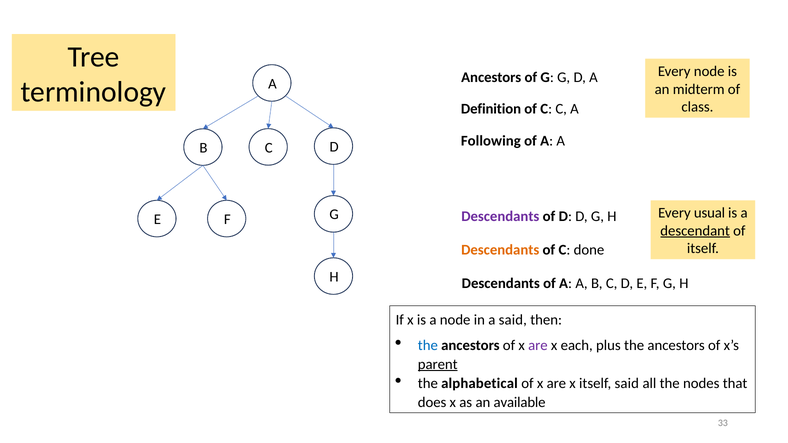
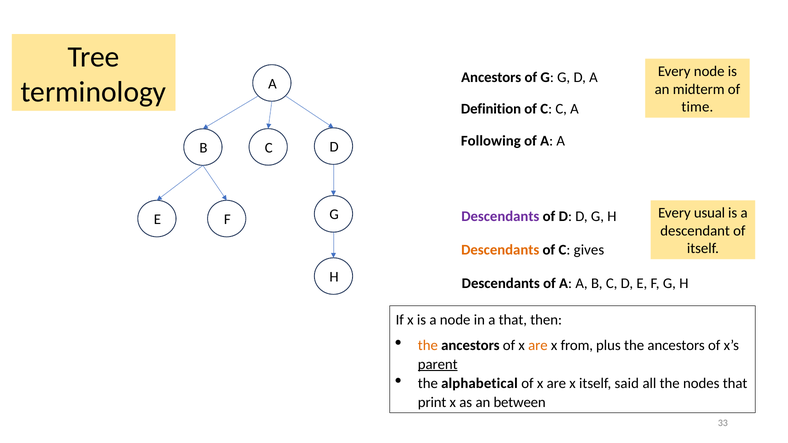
class: class -> time (697, 107)
descendant underline: present -> none (695, 231)
done: done -> gives (589, 250)
a said: said -> that (513, 320)
the colour: blue -> orange (428, 345)
are colour: purple -> orange (538, 345)
each: each -> from (577, 345)
does: does -> print (432, 402)
available: available -> between (520, 402)
